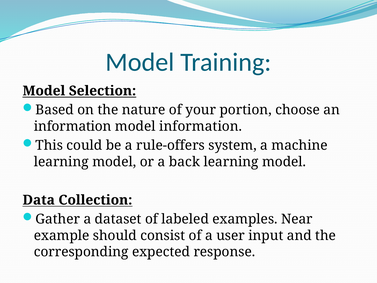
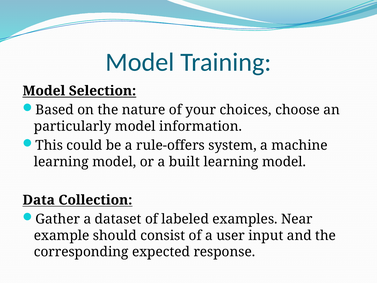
portion: portion -> choices (246, 110)
information: information -> particularly (73, 126)
back: back -> built (184, 162)
